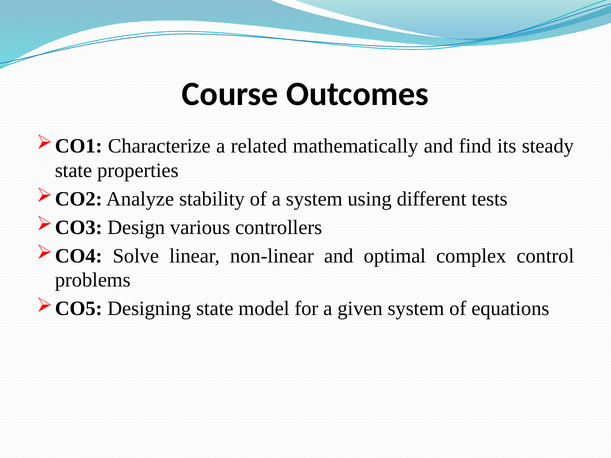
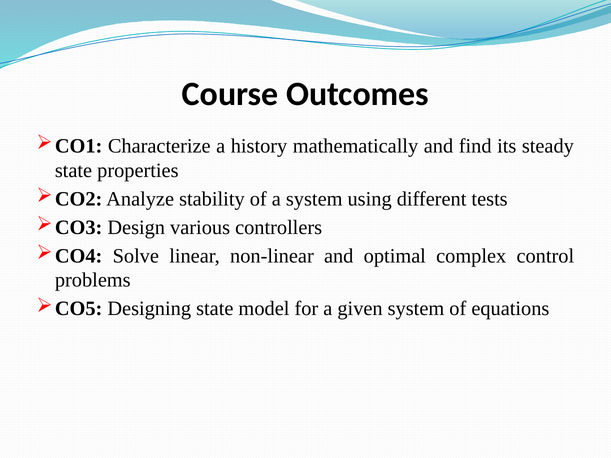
related: related -> history (259, 146)
